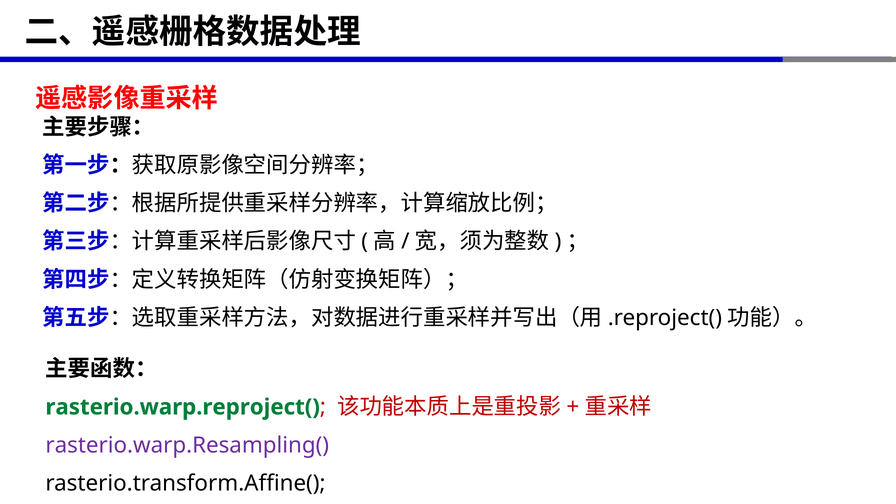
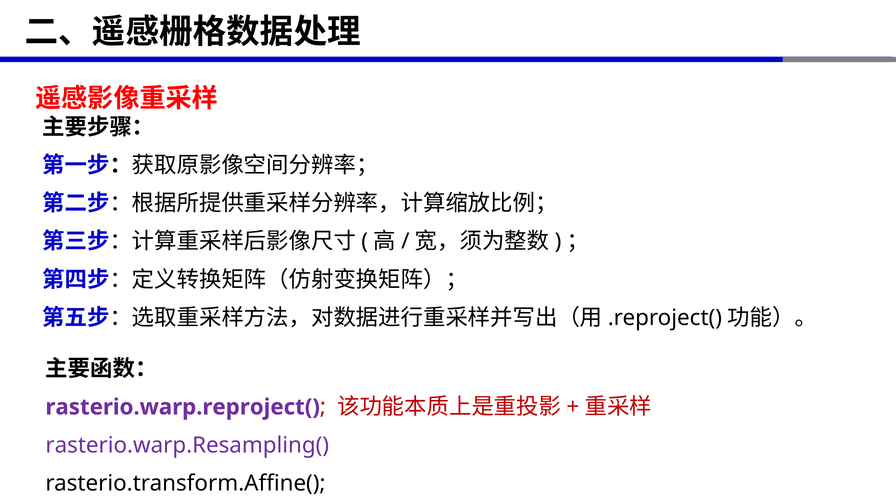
rasterio.warp.reproject( colour: green -> purple (183, 407)
